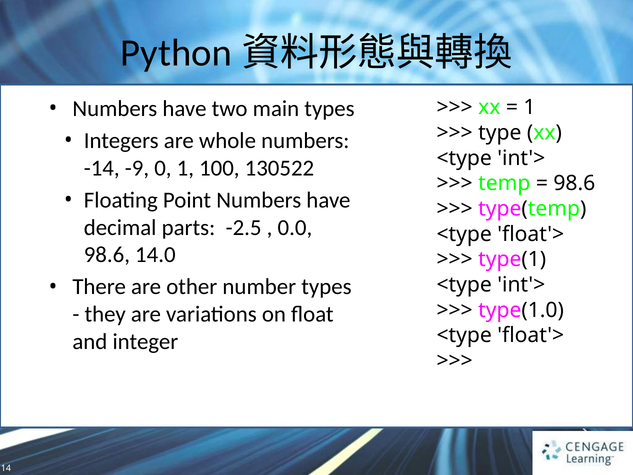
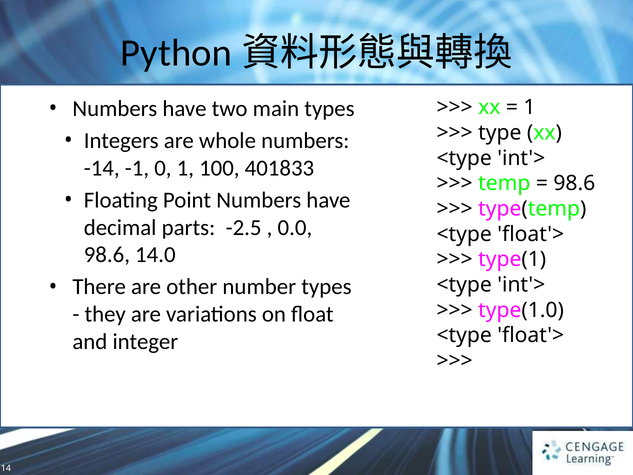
-9: -9 -> -1 (137, 168)
130522: 130522 -> 401833 (279, 168)
